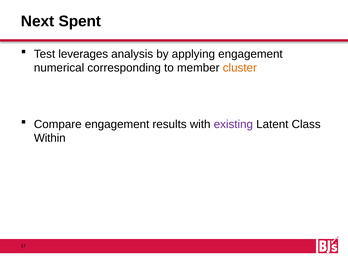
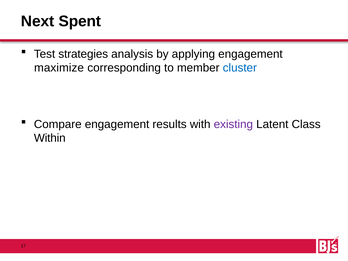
leverages: leverages -> strategies (83, 54)
numerical: numerical -> maximize (59, 68)
cluster colour: orange -> blue (240, 68)
